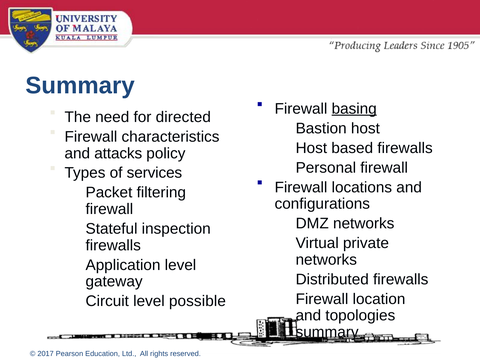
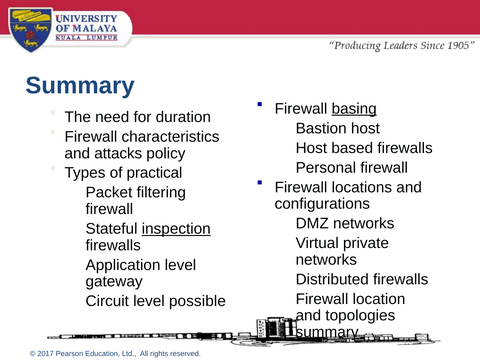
directed: directed -> duration (183, 117)
services: services -> practical (154, 173)
inspection underline: none -> present (176, 229)
